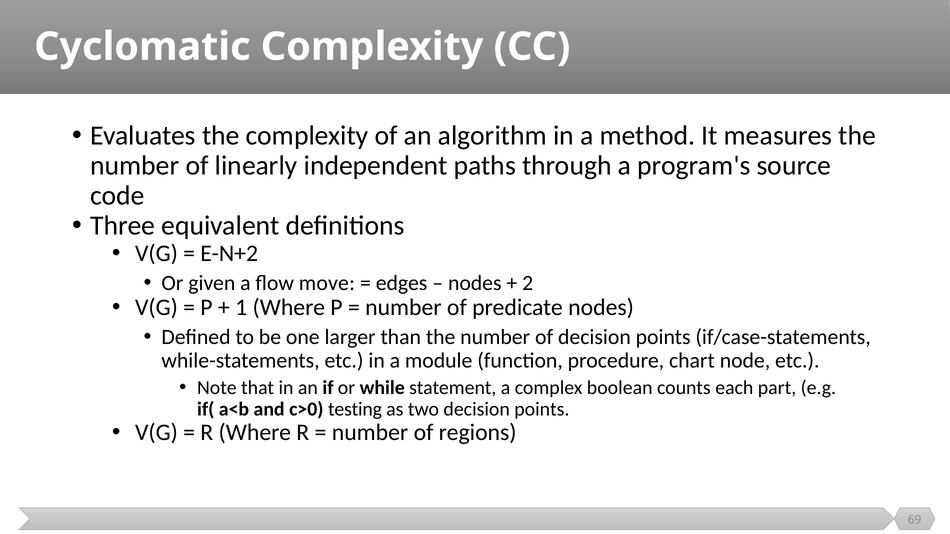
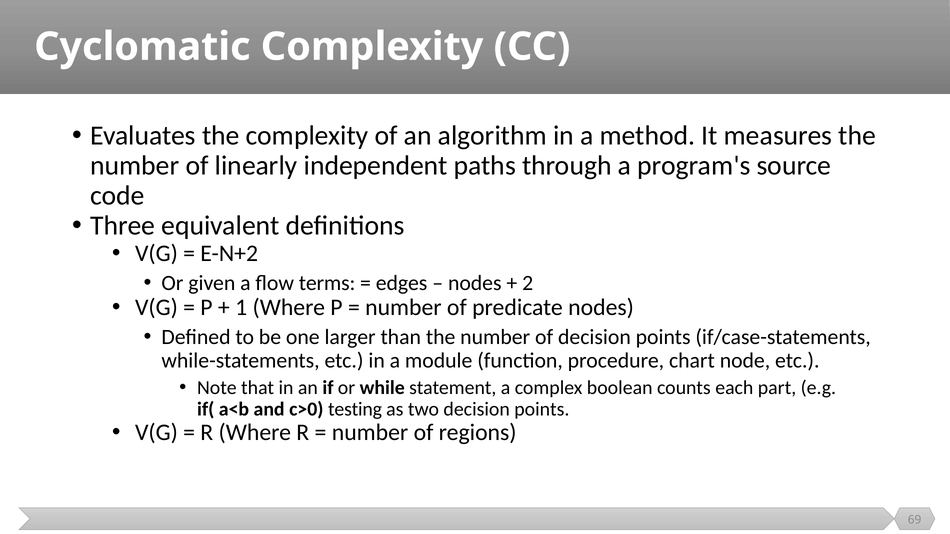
move: move -> terms (327, 283)
